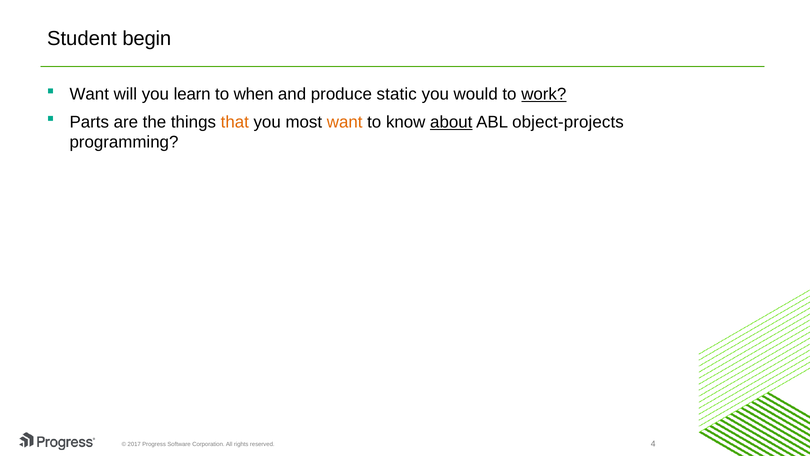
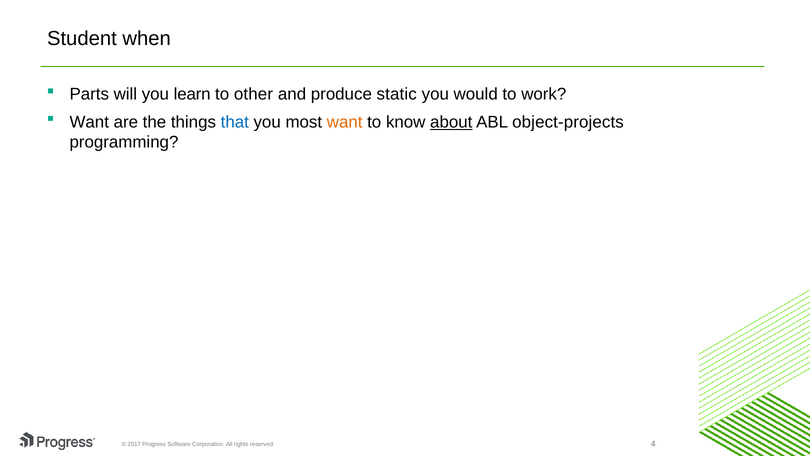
begin: begin -> when (147, 39)
Want: Want -> Parts (89, 94)
when: when -> other (253, 94)
work underline: present -> none (544, 94)
Parts: Parts -> Want (89, 122)
that colour: orange -> blue (235, 122)
